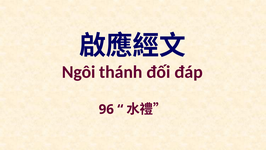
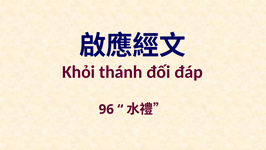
Ngôi: Ngôi -> Khỏi (79, 72)
